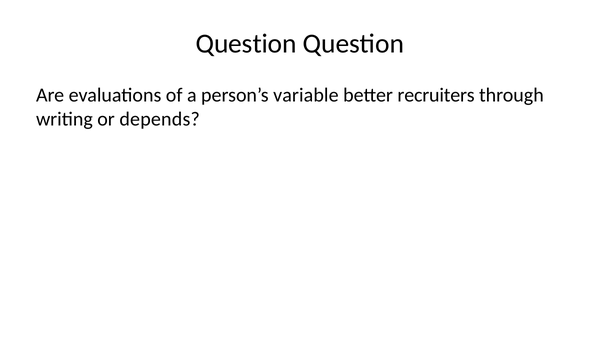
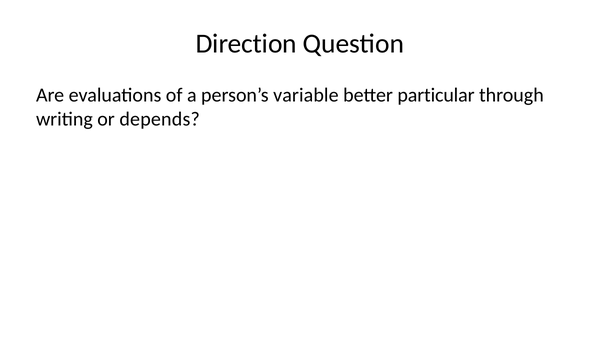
Question: Question -> Direction (246, 44)
recruiters: recruiters -> particular (436, 95)
